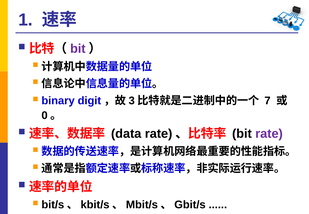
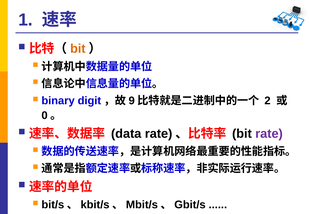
bit colour: purple -> orange (78, 49)
3: 3 -> 9 (132, 101)
7: 7 -> 2 (267, 101)
